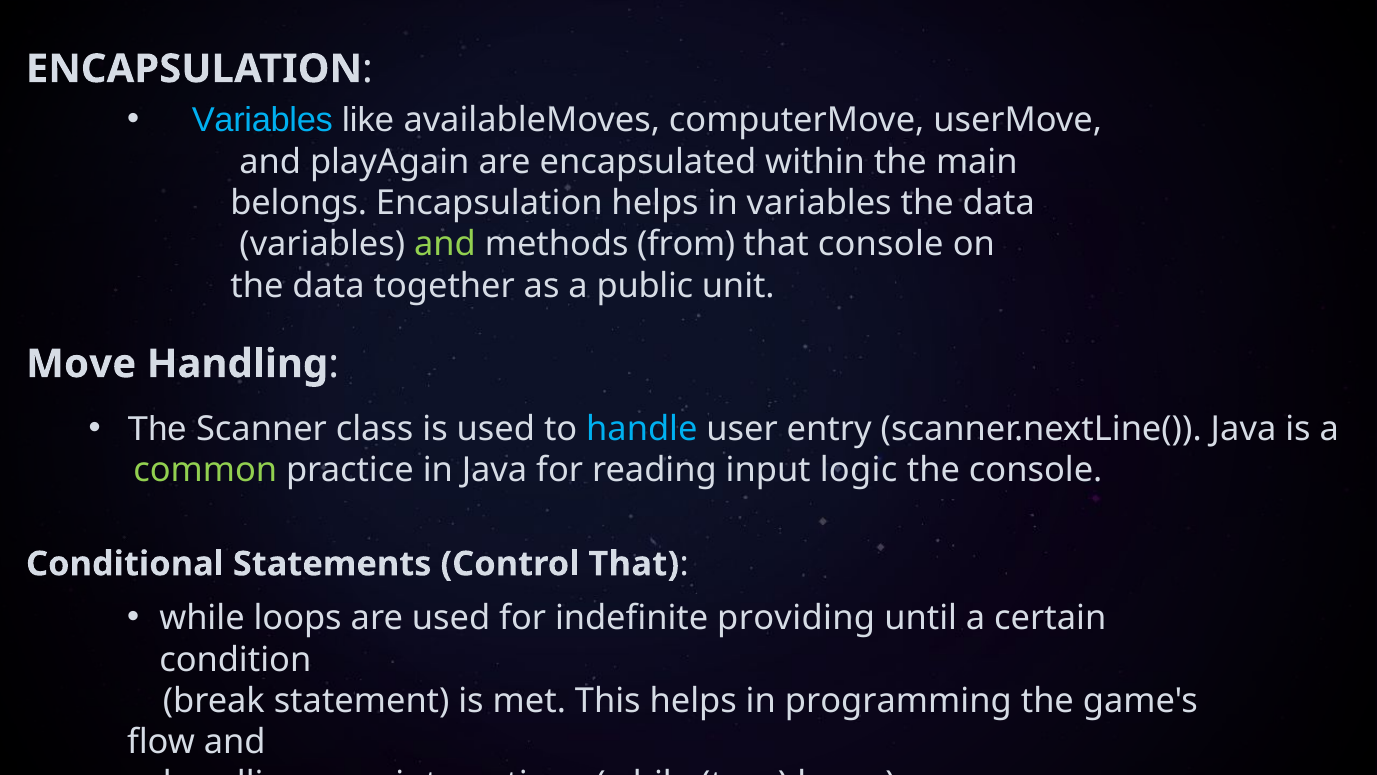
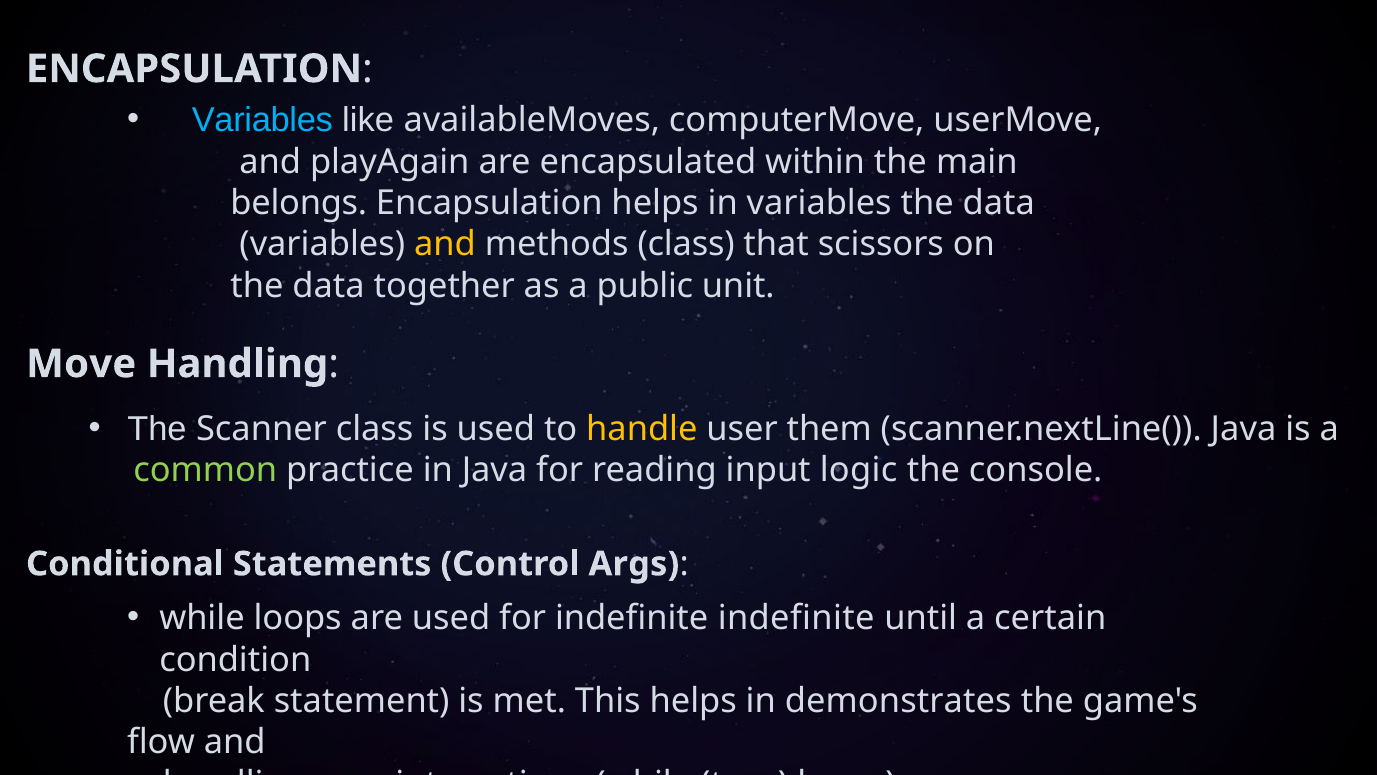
and colour: light green -> yellow (445, 244)
methods from: from -> class (686, 244)
that console: console -> scissors (881, 244)
handle colour: light blue -> yellow (642, 429)
entry: entry -> them (829, 429)
Control That: That -> Args (634, 564)
indefinite providing: providing -> indefinite (796, 618)
programming: programming -> demonstrates (898, 701)
